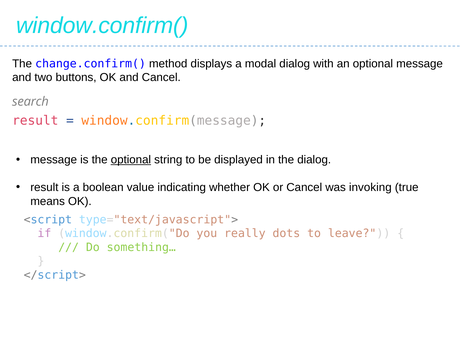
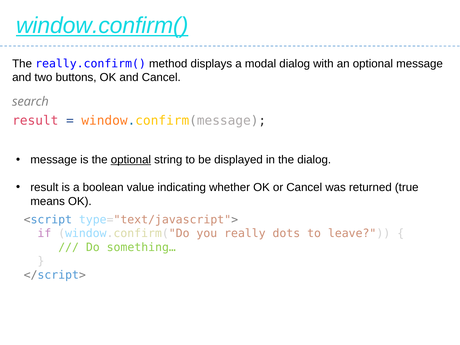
window.confirm( underline: none -> present (102, 26)
change.confirm(: change.confirm( -> really.confirm( (91, 64)
invoking: invoking -> returned (370, 187)
